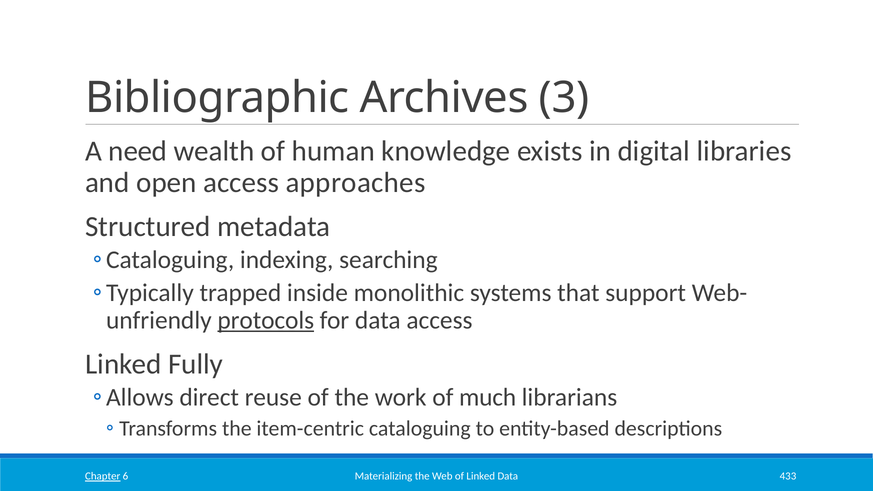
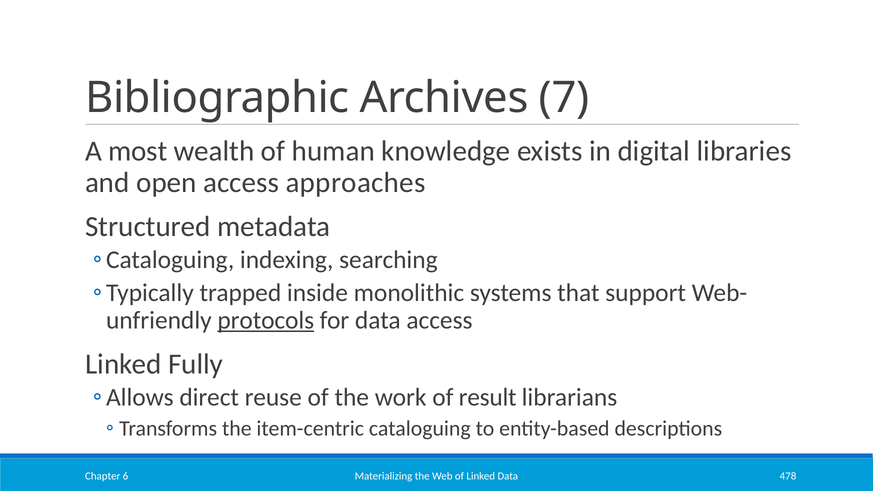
3: 3 -> 7 (564, 98)
need: need -> most (138, 151)
much: much -> result (488, 397)
433: 433 -> 478 (788, 476)
Chapter underline: present -> none (103, 476)
